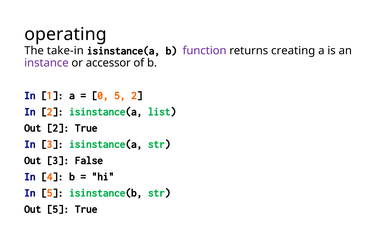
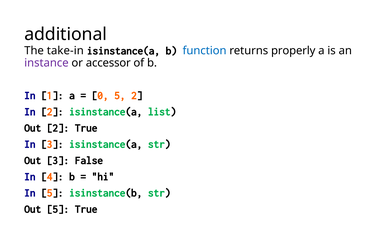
operating: operating -> additional (66, 34)
function colour: purple -> blue (205, 50)
creating: creating -> properly (293, 50)
